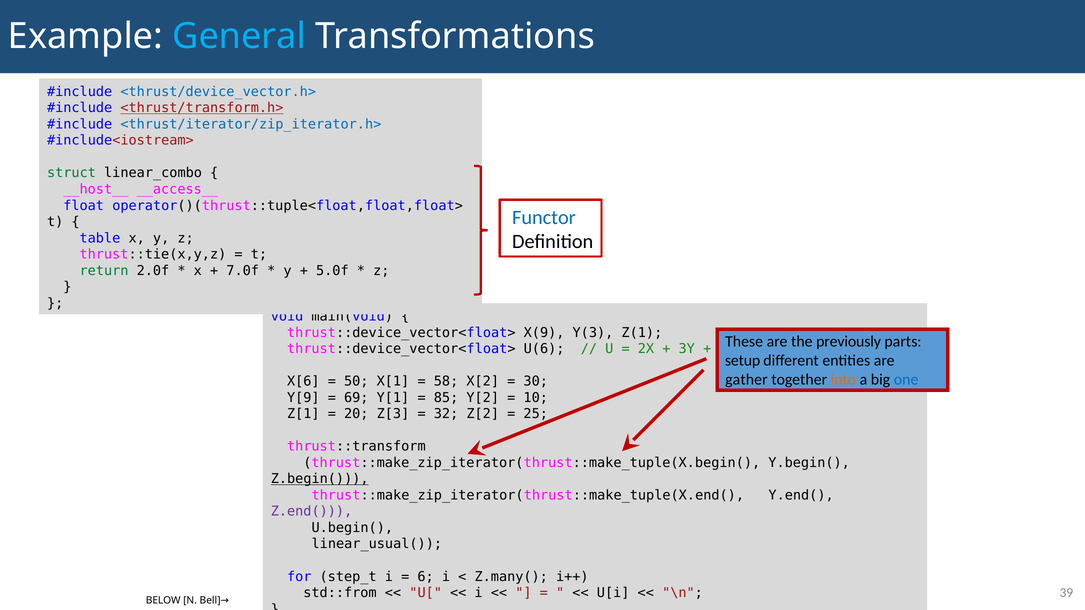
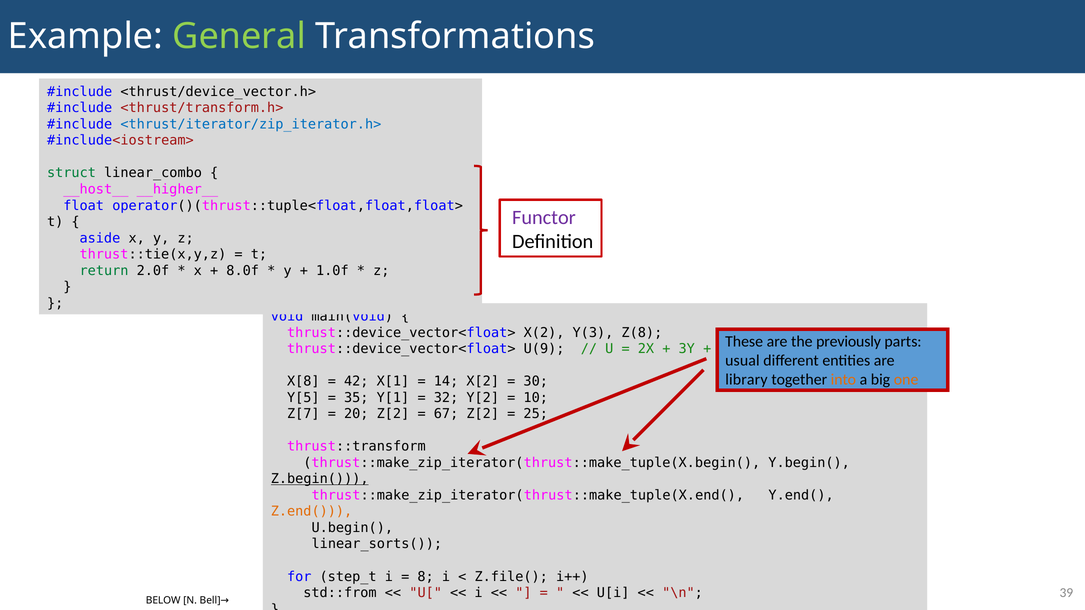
General colour: light blue -> light green (239, 36)
<thrust/device_vector.h> colour: blue -> black (218, 92)
<thrust/transform.h> underline: present -> none (202, 108)
__access__: __access__ -> __higher__ (177, 189)
Functor colour: blue -> purple (544, 217)
table: table -> aside (100, 238)
7.0f: 7.0f -> 8.0f (243, 271)
5.0f: 5.0f -> 1.0f (332, 271)
X(9: X(9 -> X(2 (544, 333)
Z(1: Z(1 -> Z(8 (642, 333)
U(6: U(6 -> U(9 (544, 349)
setup: setup -> usual (742, 361)
gather: gather -> library (746, 380)
one colour: blue -> orange (906, 380)
X[6: X[6 -> X[8 (303, 382)
50: 50 -> 42 (356, 382)
58: 58 -> 14 (446, 382)
Y[9: Y[9 -> Y[5 (303, 398)
69: 69 -> 35 (356, 398)
85: 85 -> 32 (446, 398)
Z[1: Z[1 -> Z[7 (303, 414)
20 Z[3: Z[3 -> Z[2 (393, 414)
32: 32 -> 67 (446, 414)
Z.end( colour: purple -> orange (312, 512)
linear_usual(: linear_usual( -> linear_sorts( (377, 544)
6: 6 -> 8 (426, 577)
Z.many(: Z.many( -> Z.file( (511, 577)
